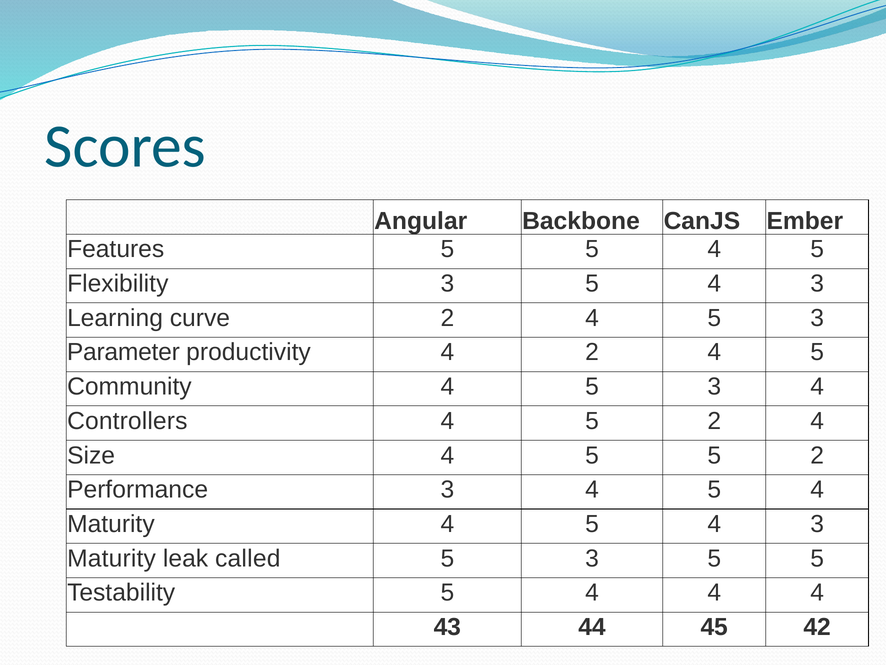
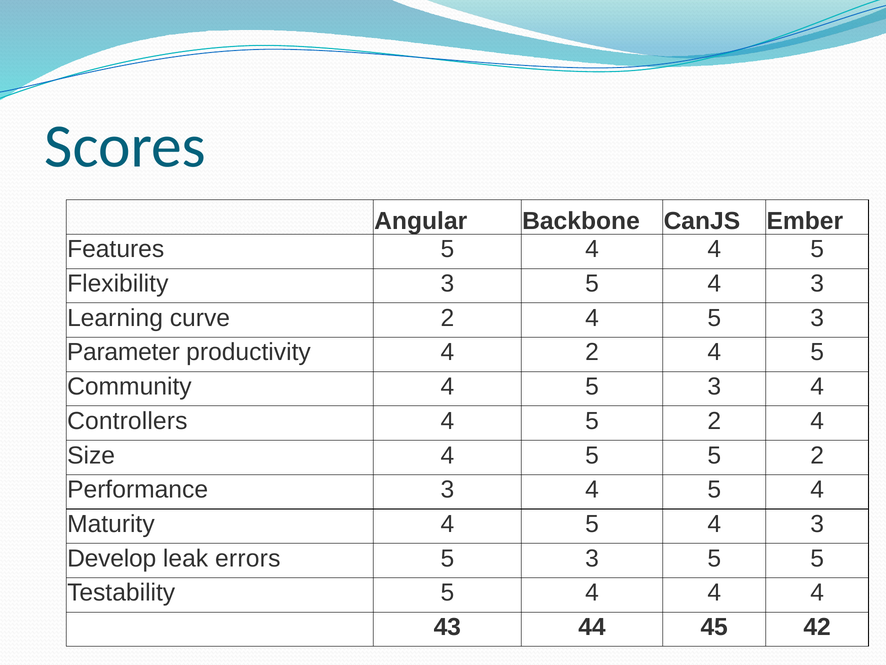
Features 5 5: 5 -> 4 (592, 249)
Maturity: Maturity -> Develop (112, 558)
called: called -> errors (248, 558)
